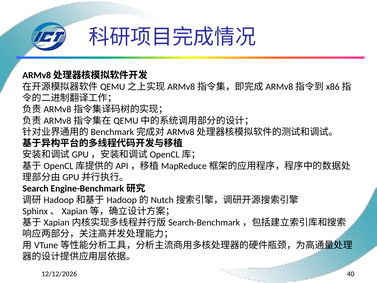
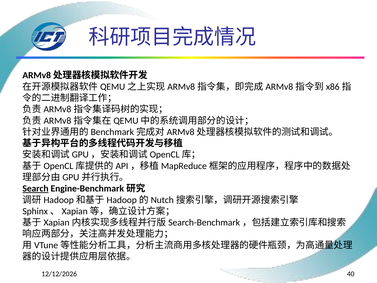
Search underline: none -> present (36, 188)
